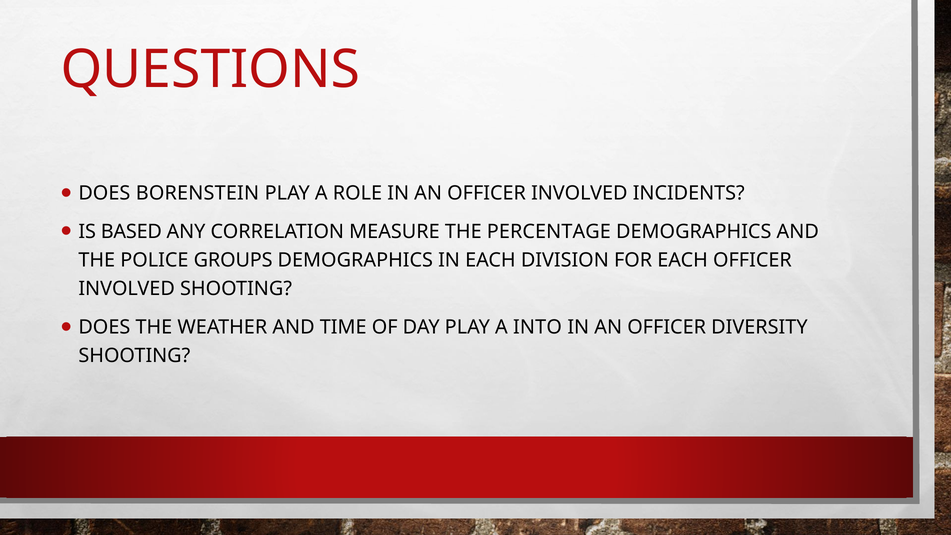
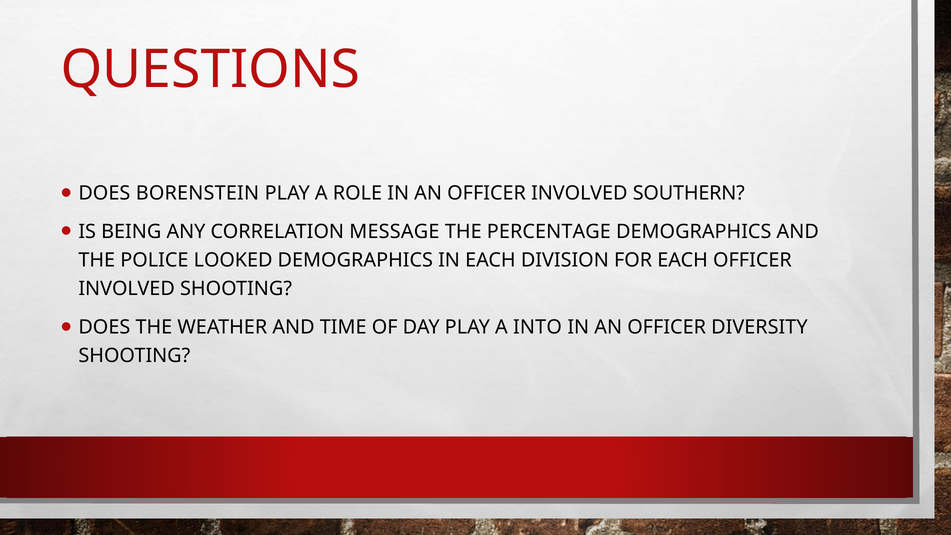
INCIDENTS: INCIDENTS -> SOUTHERN (689, 193)
BASED: BASED -> BEING (131, 232)
MEASURE: MEASURE -> MESSAGE (394, 232)
GROUPS: GROUPS -> LOOKED (233, 260)
